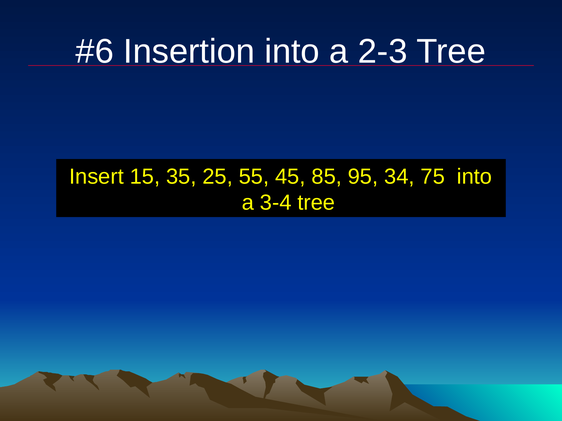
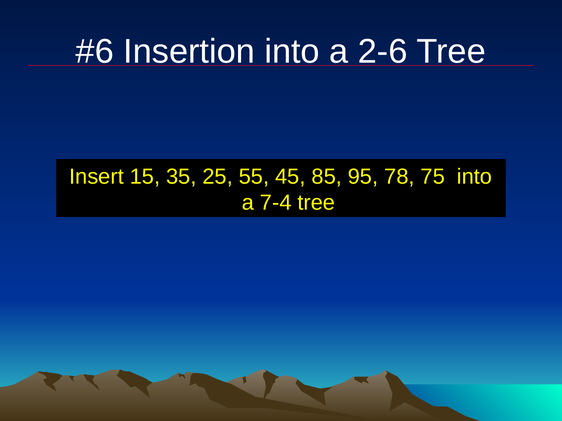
2-3: 2-3 -> 2-6 (383, 52)
34: 34 -> 78 (399, 177)
3-4: 3-4 -> 7-4 (276, 203)
